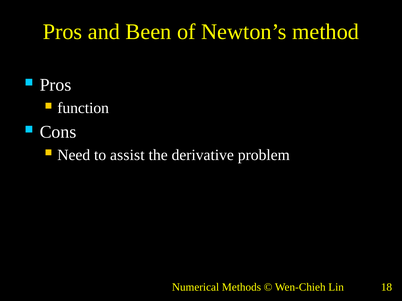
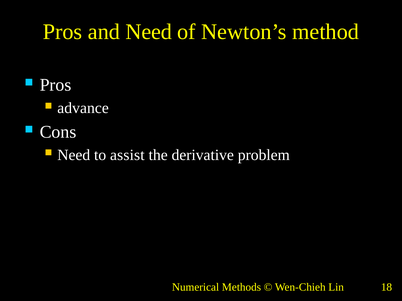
and Been: Been -> Need (149, 32)
function: function -> advance (83, 108)
